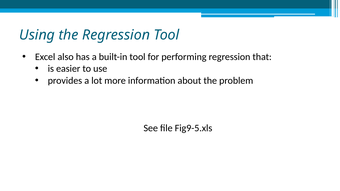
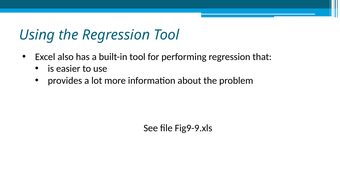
Fig9-5.xls: Fig9-5.xls -> Fig9-9.xls (194, 128)
